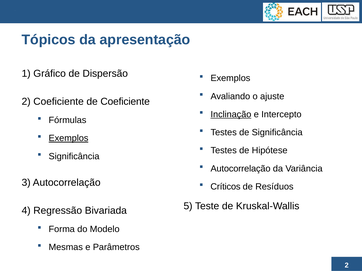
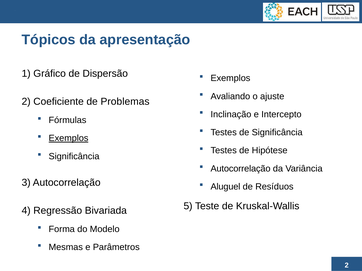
de Coeficiente: Coeficiente -> Problemas (125, 102)
Inclinação underline: present -> none (231, 115)
Críticos: Críticos -> Aluguel (225, 187)
